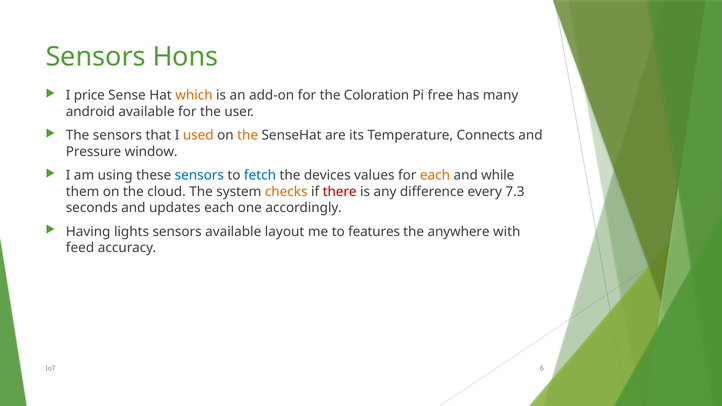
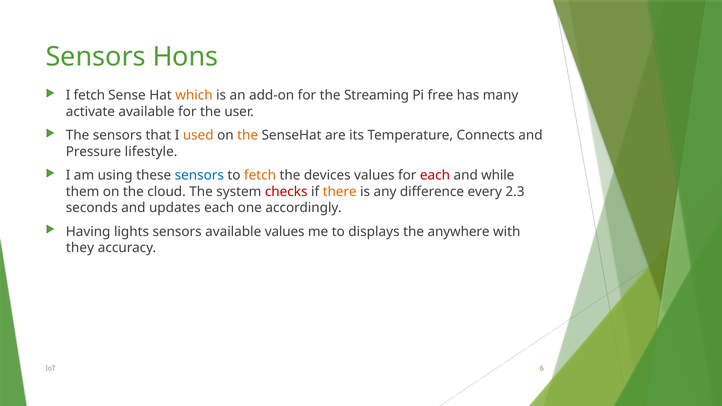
I price: price -> fetch (89, 95)
Coloration: Coloration -> Streaming (377, 95)
android: android -> activate (90, 112)
window: window -> lifestyle (151, 152)
fetch colour: blue -> orange (260, 176)
each colour: orange -> red (435, 176)
checks colour: orange -> red (286, 192)
there colour: red -> orange (340, 192)
7.3: 7.3 -> 2.3 (515, 192)
available layout: layout -> values (285, 232)
features: features -> displays (374, 232)
feed: feed -> they (80, 248)
